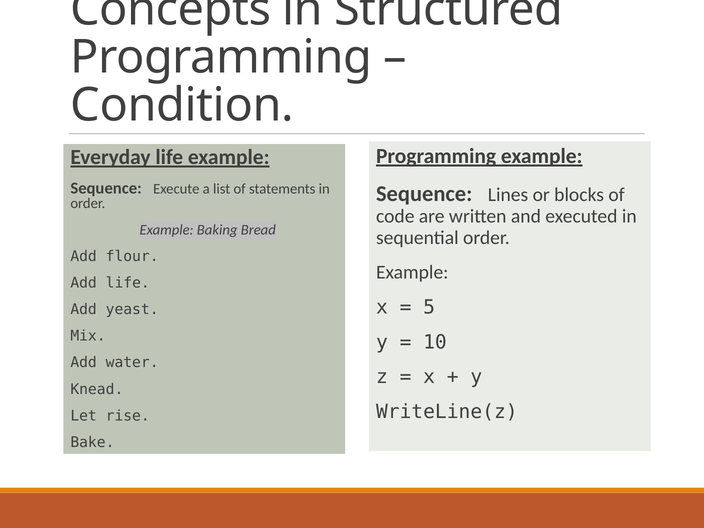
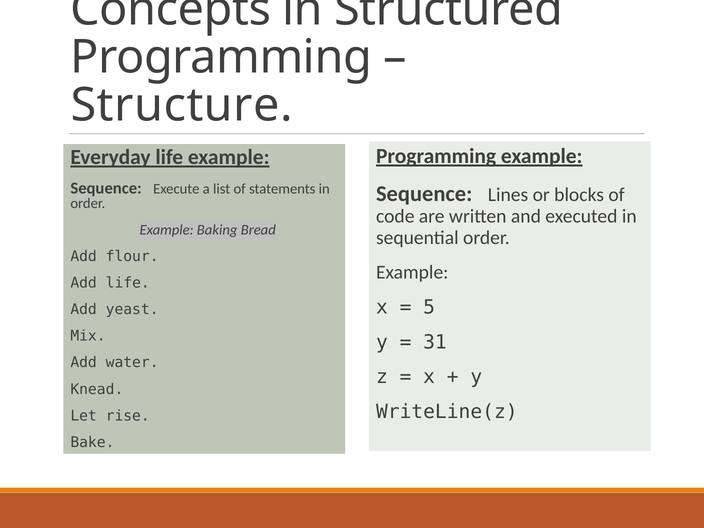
Condition: Condition -> Structure (182, 105)
10: 10 -> 31 (435, 342)
